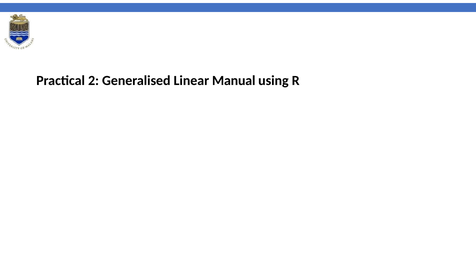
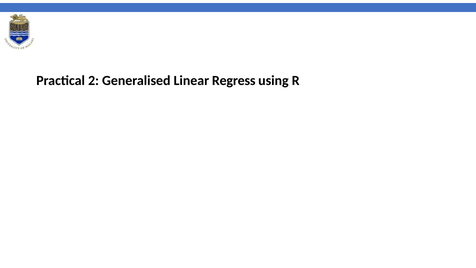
Manual: Manual -> Regress (234, 80)
